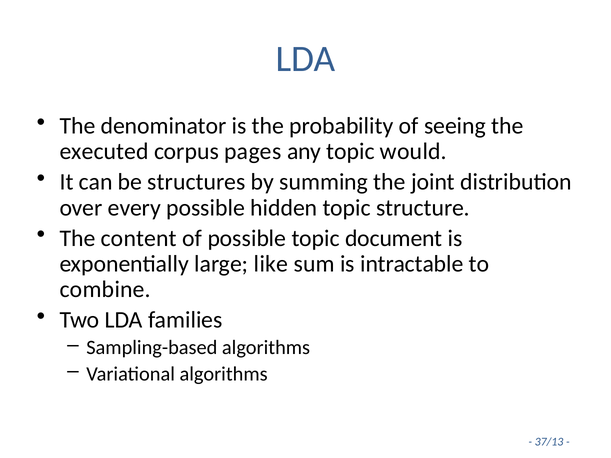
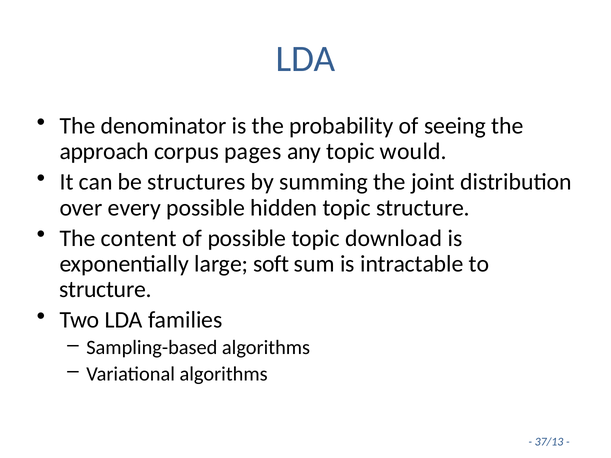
executed: executed -> approach (104, 152)
document: document -> download (394, 238)
like: like -> soft (271, 264)
combine: combine -> structure (106, 290)
